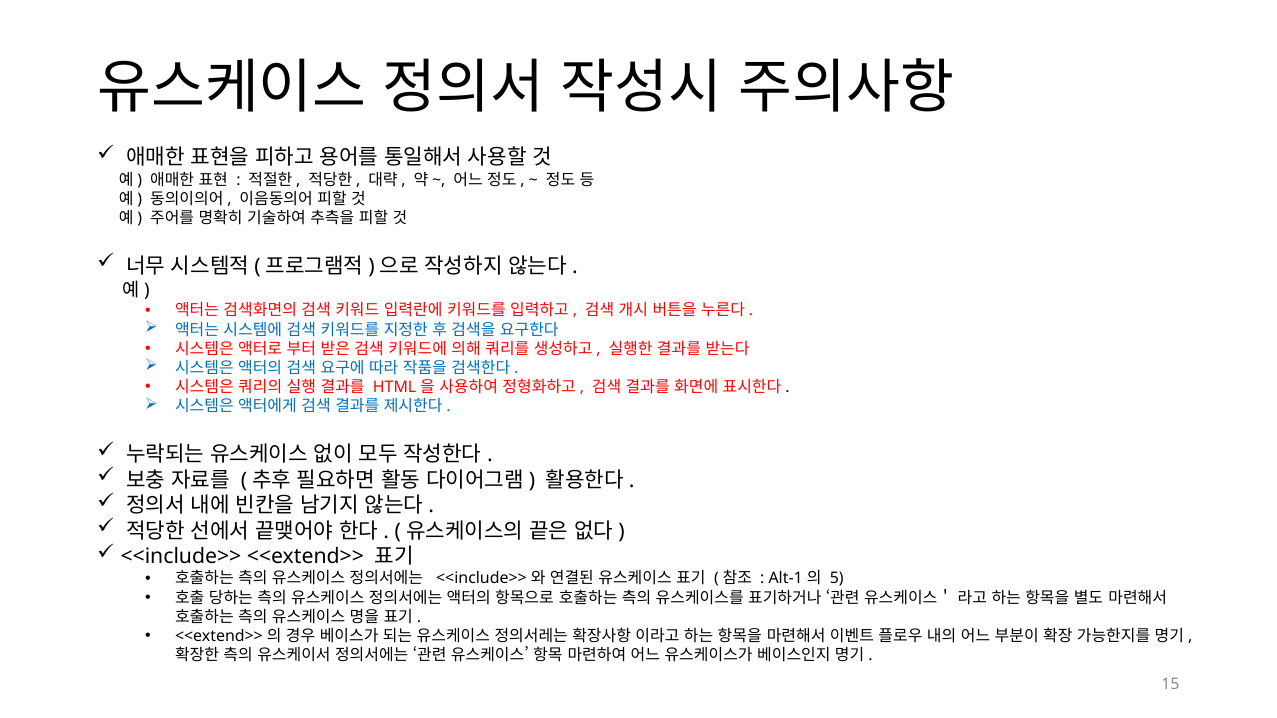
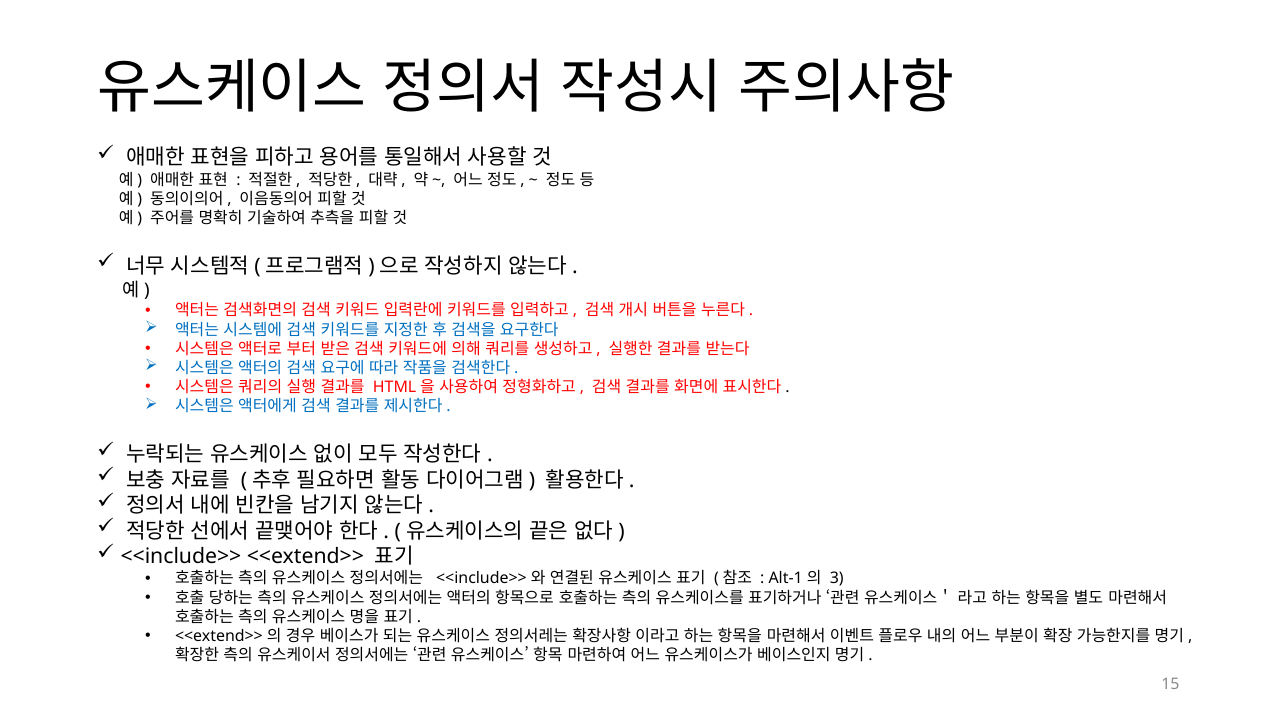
5: 5 -> 3 (837, 579)
